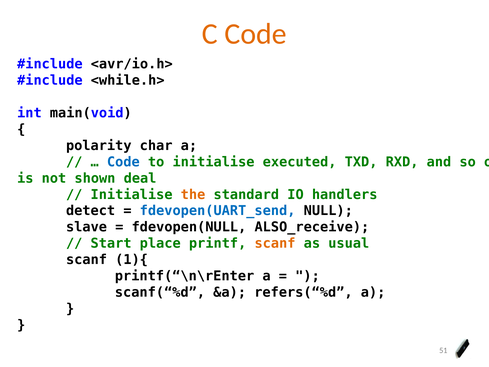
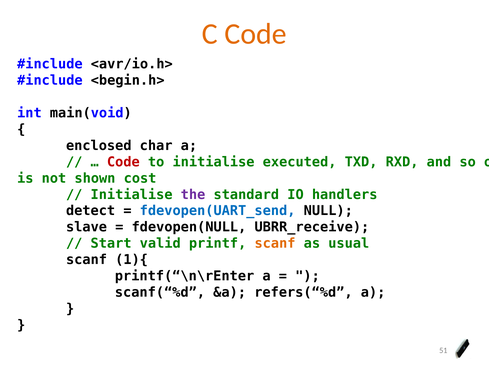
<while.h>: <while.h> -> <begin.h> (128, 80)
polarity: polarity -> enclosed (99, 145)
Code colour: blue -> red (123, 162)
deal: deal -> cost (140, 178)
the colour: orange -> purple (193, 194)
ALSO_receive: ALSO_receive -> UBRR_receive (312, 227)
place: place -> valid (160, 243)
